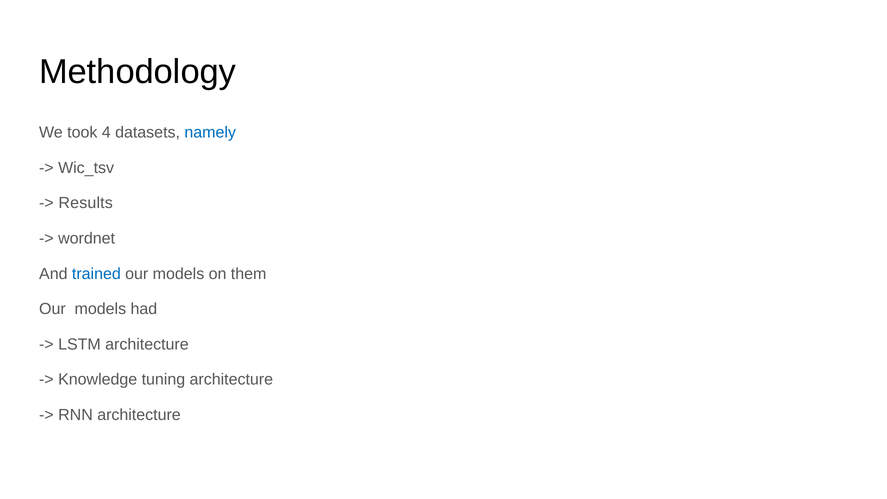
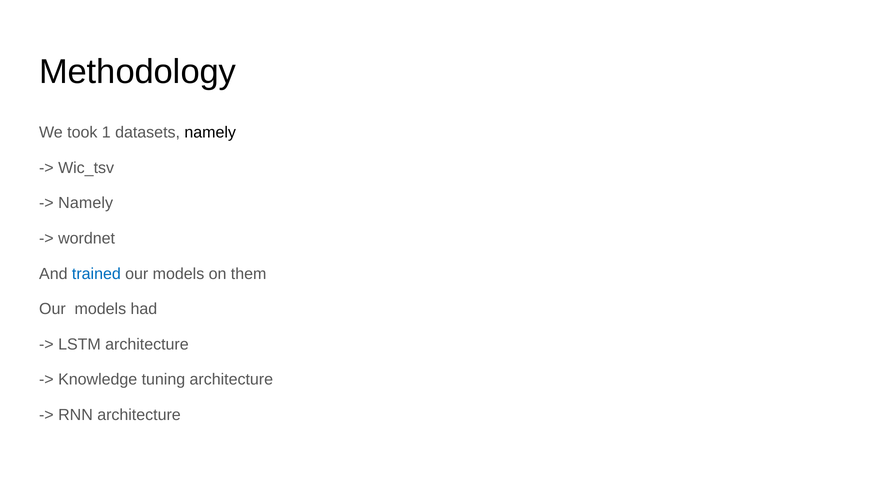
4: 4 -> 1 (106, 133)
namely colour: blue -> black (210, 133)
Results: Results -> Namely (86, 203)
